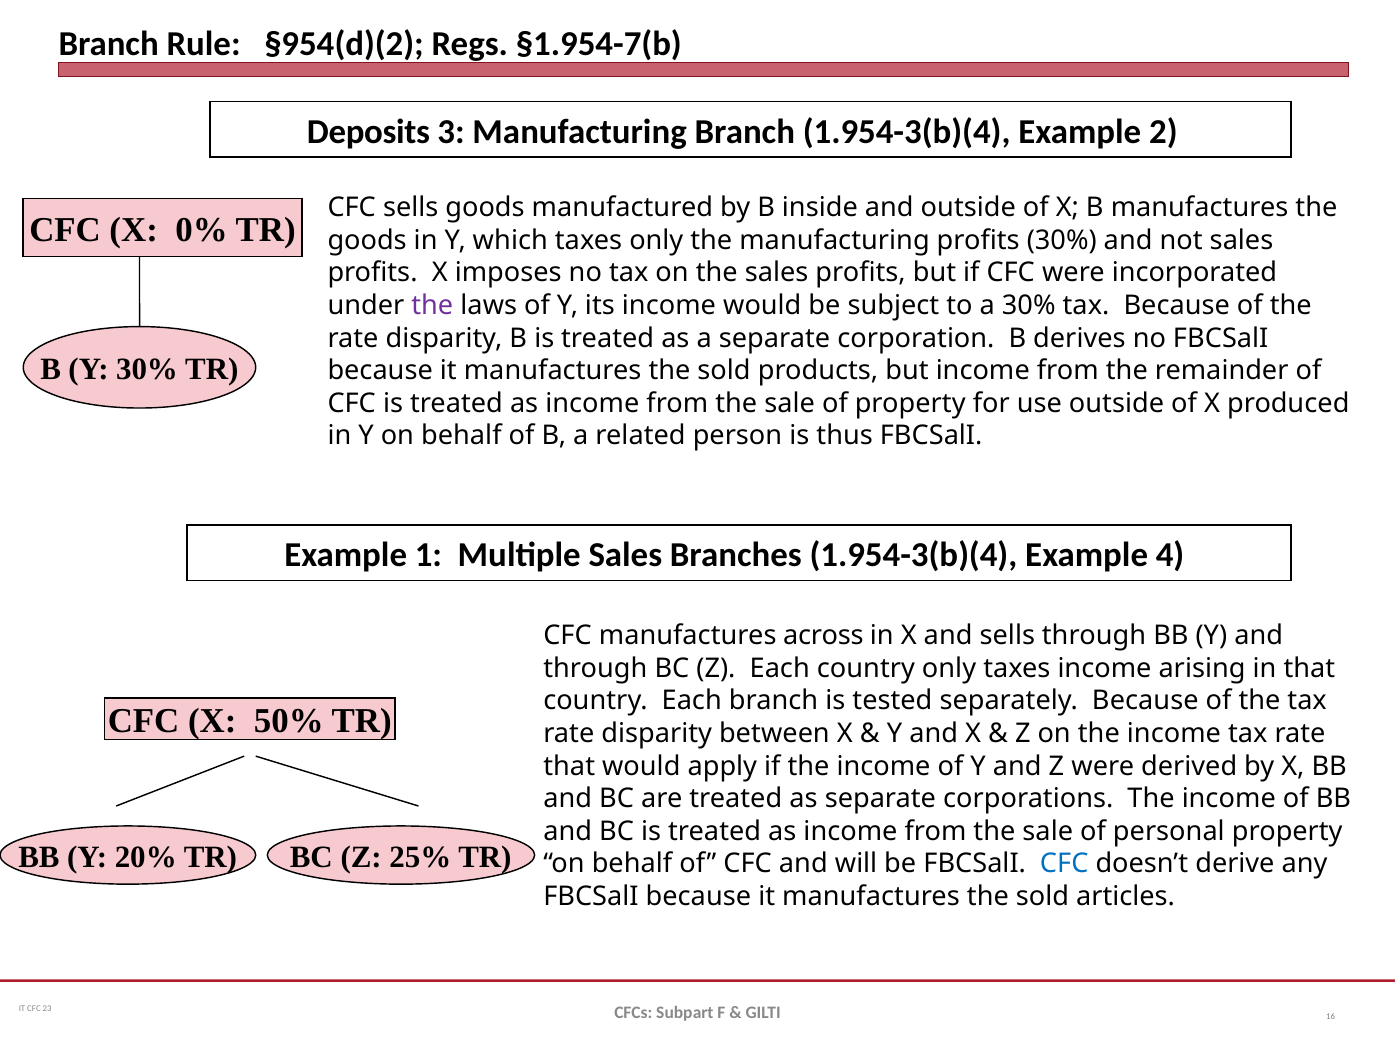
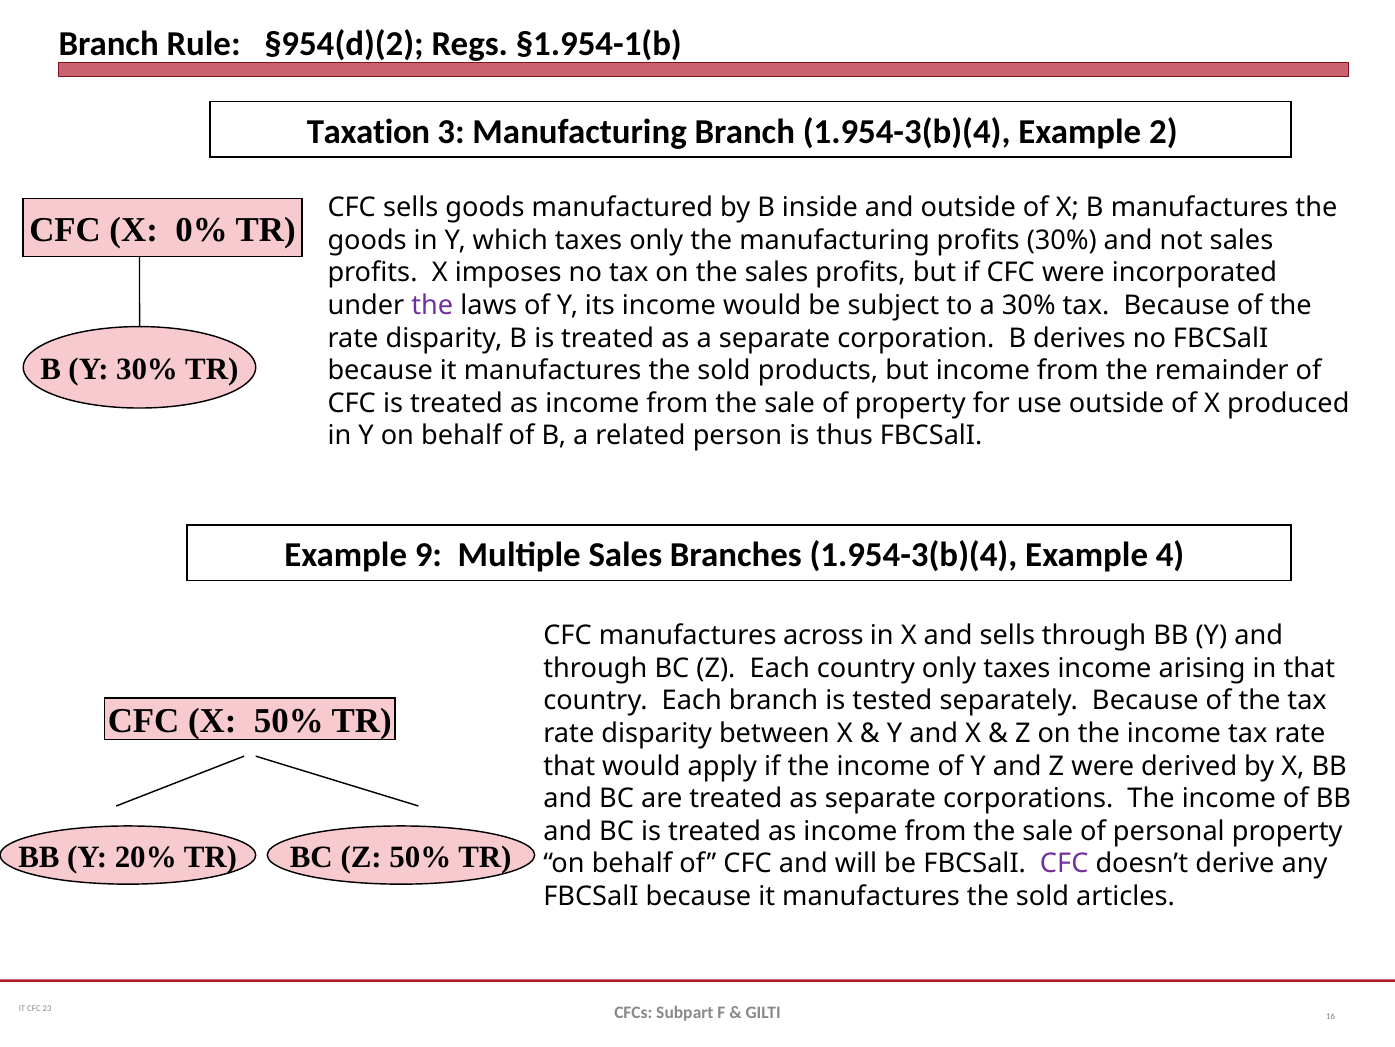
§1.954-7(b: §1.954-7(b -> §1.954-1(b (599, 44)
Deposits: Deposits -> Taxation (368, 132)
1: 1 -> 9 (428, 555)
Z 25%: 25% -> 50% (420, 857)
CFC colour: blue -> purple (1064, 863)
